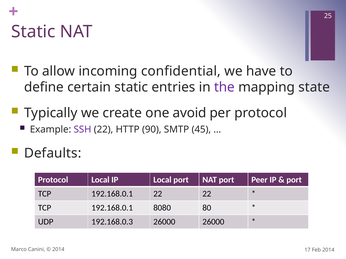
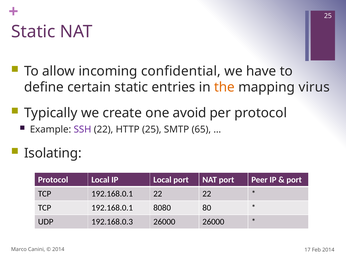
the colour: purple -> orange (224, 87)
state: state -> virus (314, 87)
HTTP 90: 90 -> 25 (152, 130)
45: 45 -> 65 (201, 130)
Defaults: Defaults -> Isolating (53, 153)
